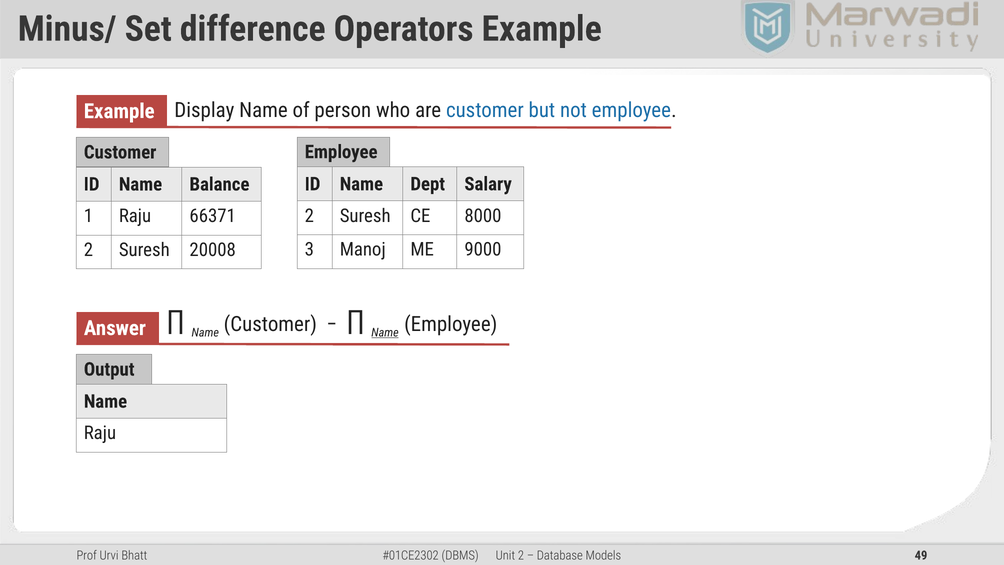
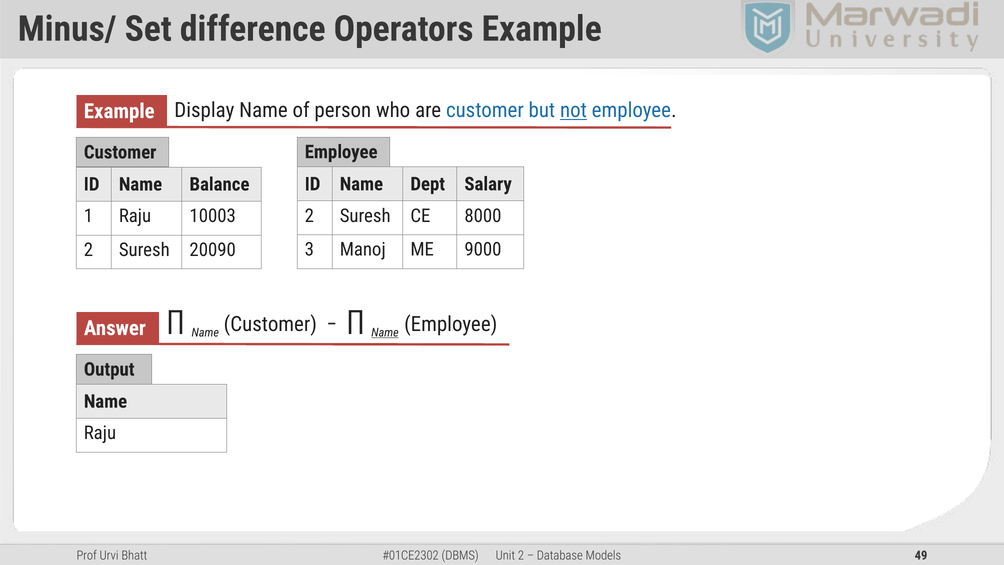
not underline: none -> present (573, 111)
66371: 66371 -> 10003 (213, 216)
20008: 20008 -> 20090 (213, 250)
